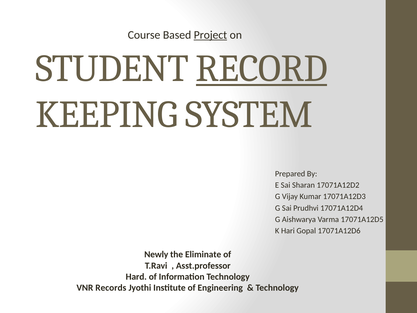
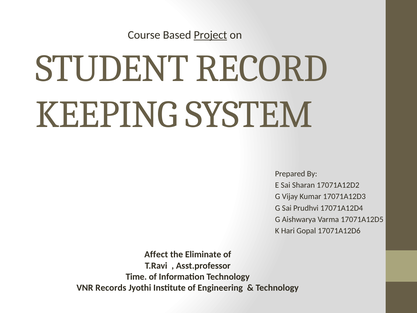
RECORD underline: present -> none (262, 69)
Newly: Newly -> Affect (156, 254)
Hard: Hard -> Time (136, 277)
